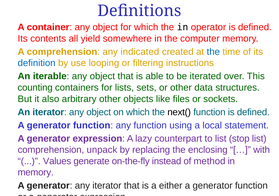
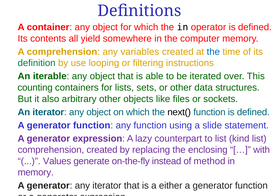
indicated: indicated -> variables (140, 52)
definition colour: blue -> green (37, 63)
local: local -> slide (212, 126)
stop: stop -> kind (239, 139)
comprehension unpack: unpack -> created (102, 150)
